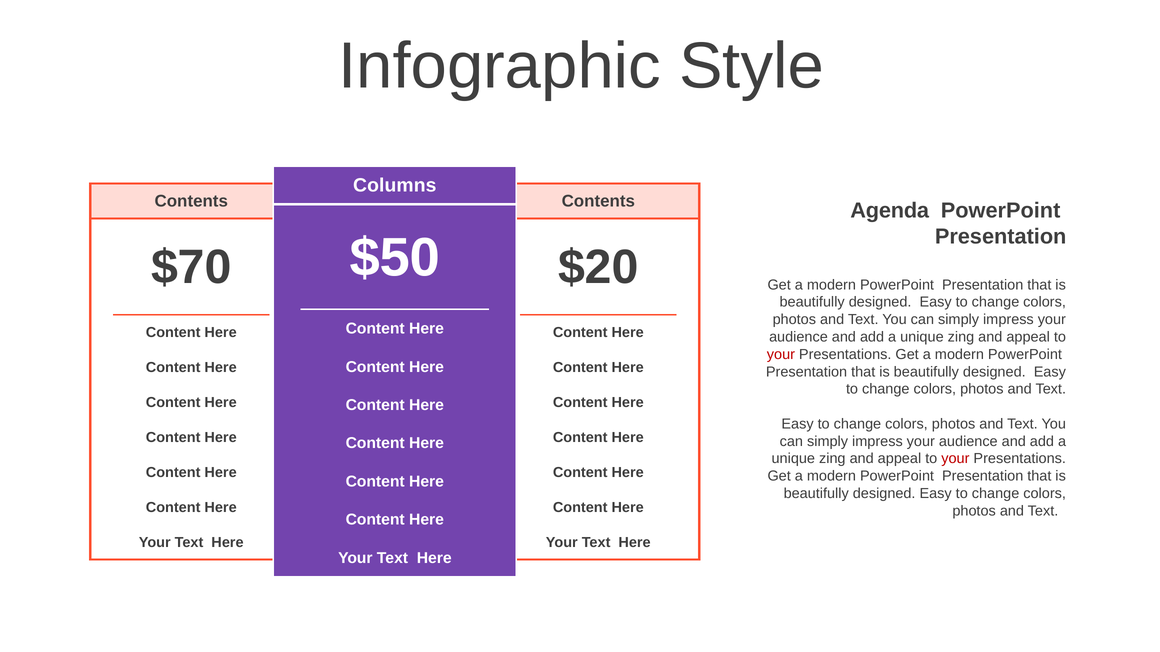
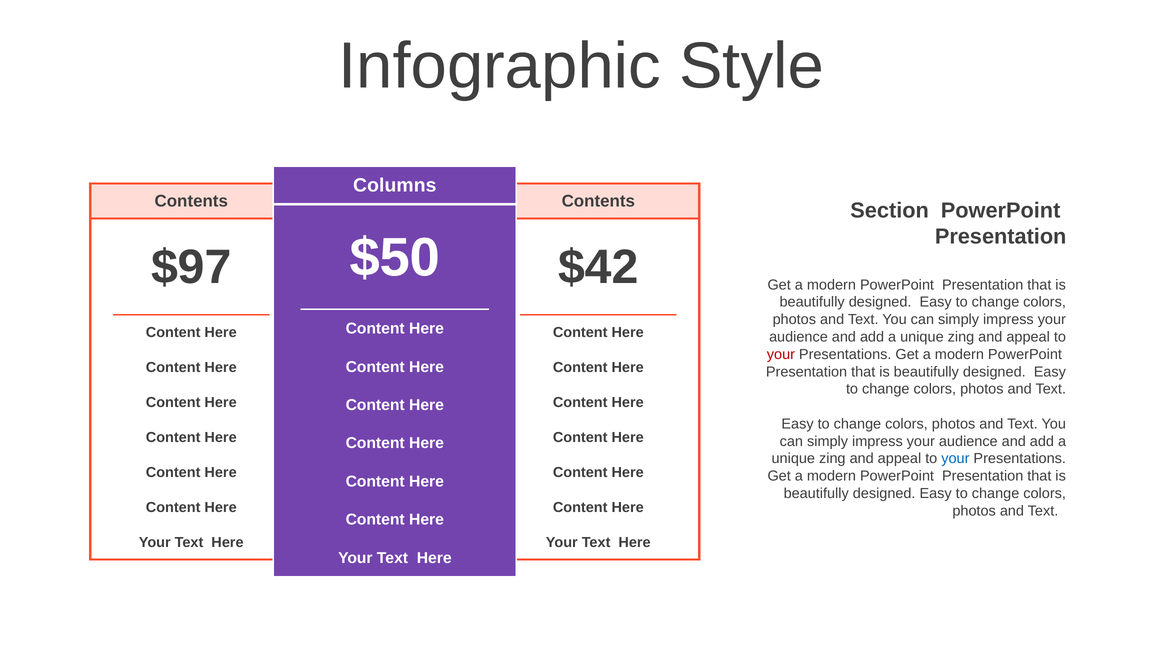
Agenda: Agenda -> Section (890, 210)
$70: $70 -> $97 (191, 267)
$20: $20 -> $42 (598, 267)
your colour: red -> blue (955, 459)
